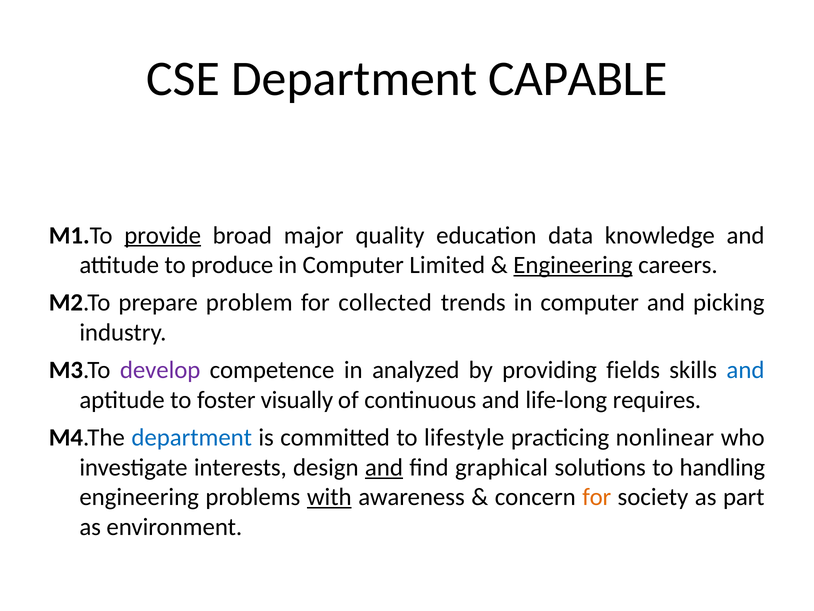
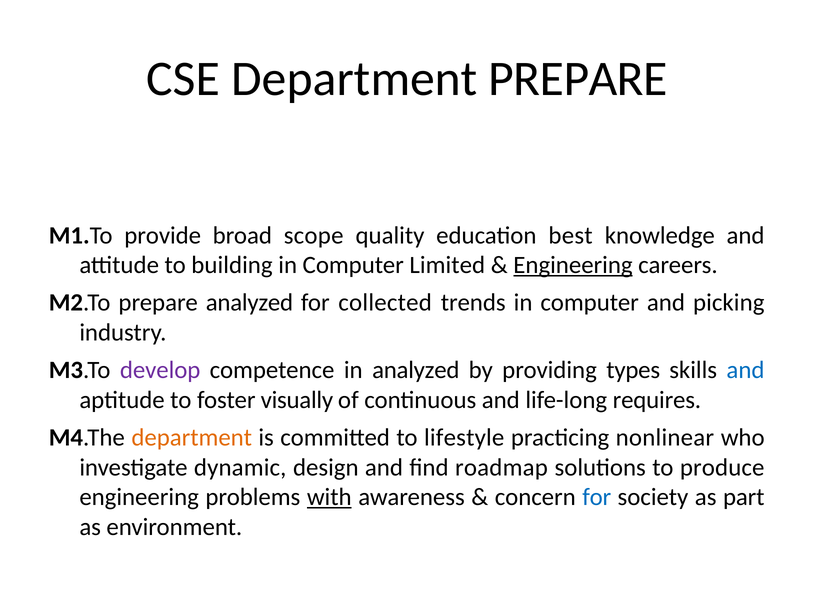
Department CAPABLE: CAPABLE -> PREPARE (578, 79)
provide underline: present -> none (163, 235)
major: major -> scope (314, 235)
data: data -> best (571, 235)
produce: produce -> building (232, 265)
prepare problem: problem -> analyzed (249, 302)
fields: fields -> types (633, 370)
department colour: blue -> orange (192, 437)
interests: interests -> dynamic (240, 467)
and underline: present -> none (384, 467)
graphical: graphical -> roadmap (501, 467)
handling: handling -> produce (722, 467)
for colour: orange -> blue (597, 497)
